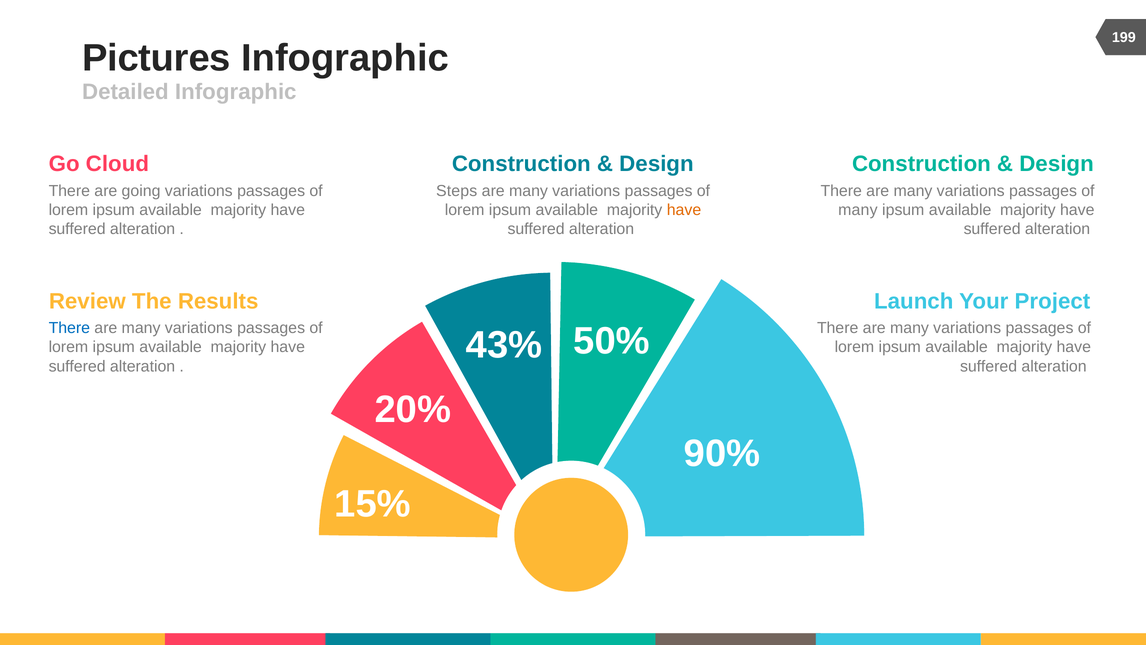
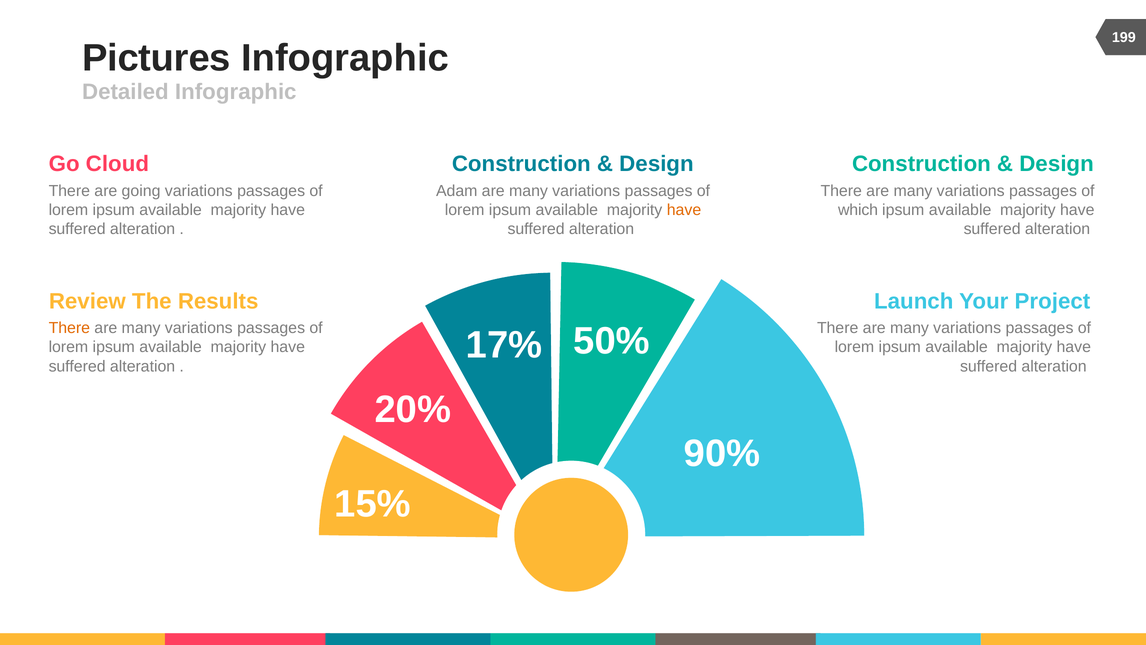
Steps: Steps -> Adam (457, 191)
many: many -> which (858, 210)
There colour: blue -> orange (69, 328)
43%: 43% -> 17% (504, 345)
